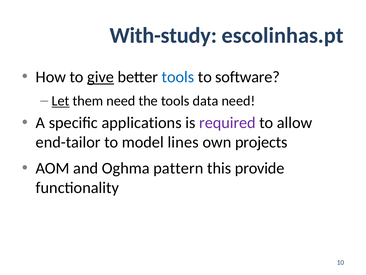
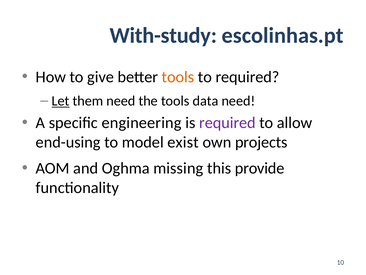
give underline: present -> none (101, 77)
tools colour: blue -> orange (178, 77)
to software: software -> required (248, 77)
applications: applications -> engineering (142, 123)
end-tailor: end-tailor -> end-using (68, 142)
lines: lines -> exist (183, 142)
pattern: pattern -> missing (178, 168)
